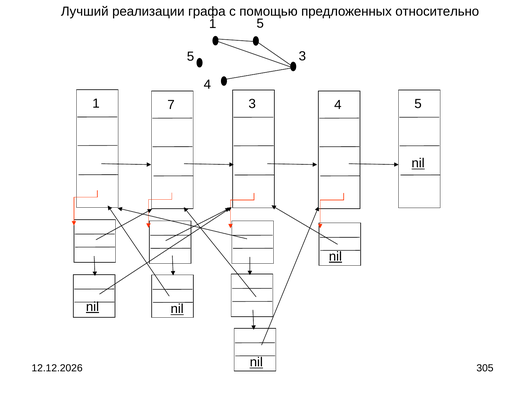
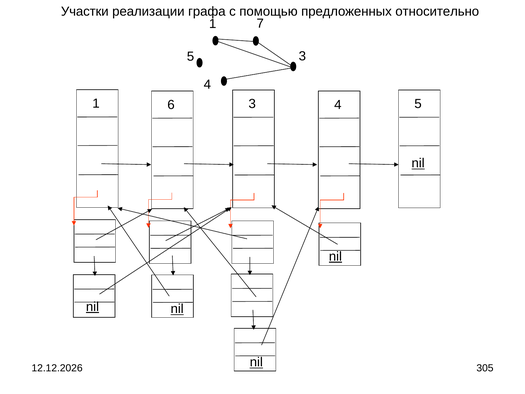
Лучший: Лучший -> Участки (85, 11)
1 5: 5 -> 7 (260, 23)
7: 7 -> 6 (171, 105)
